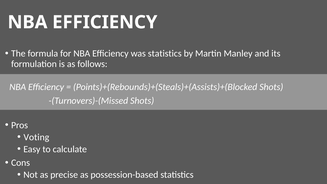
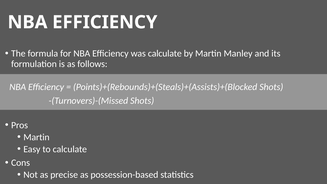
was statistics: statistics -> calculate (165, 54)
Voting: Voting -> Martin (36, 137)
